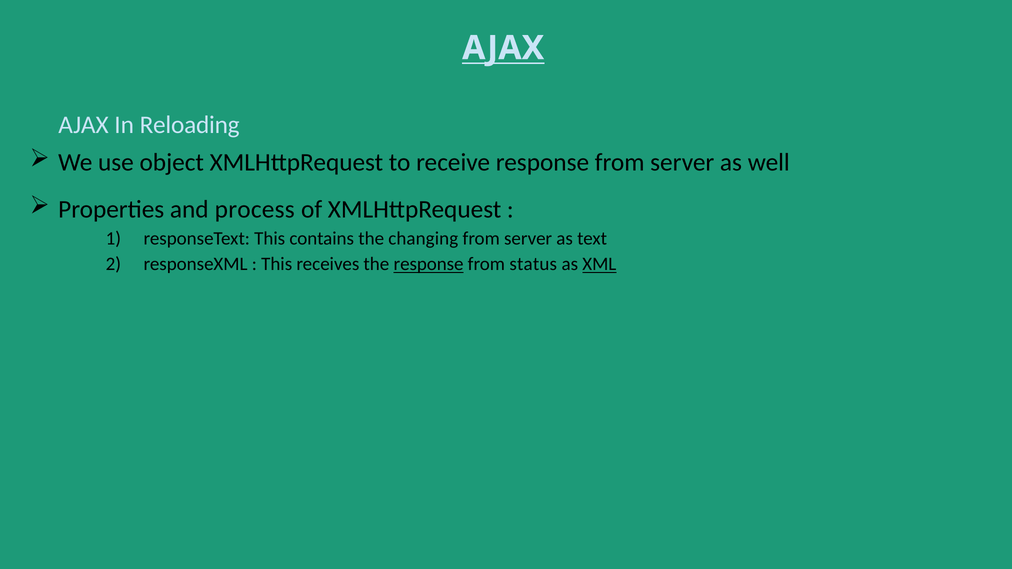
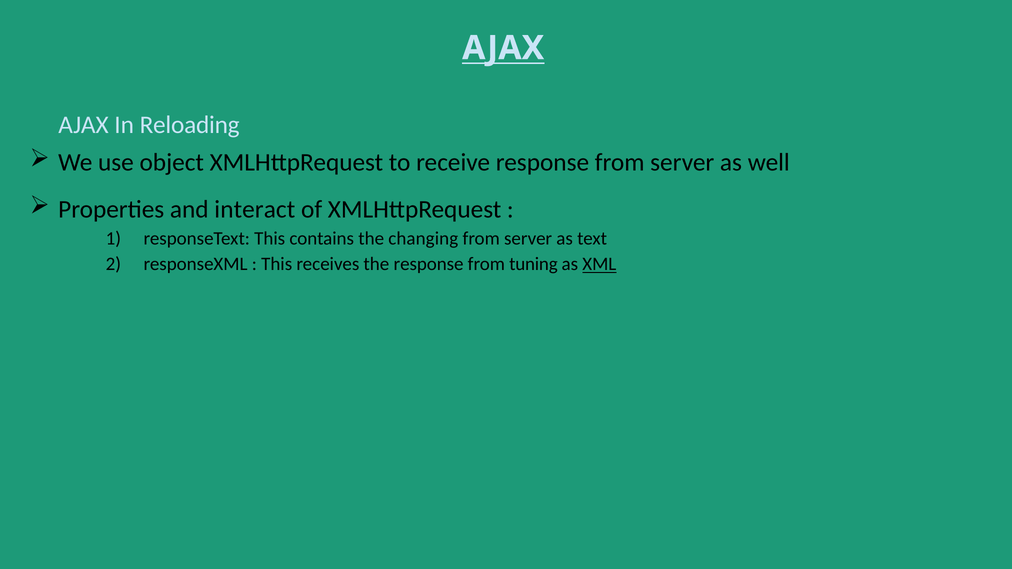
process: process -> interact (255, 210)
response underline: present -> none (429, 264)
status: status -> tuning (533, 264)
